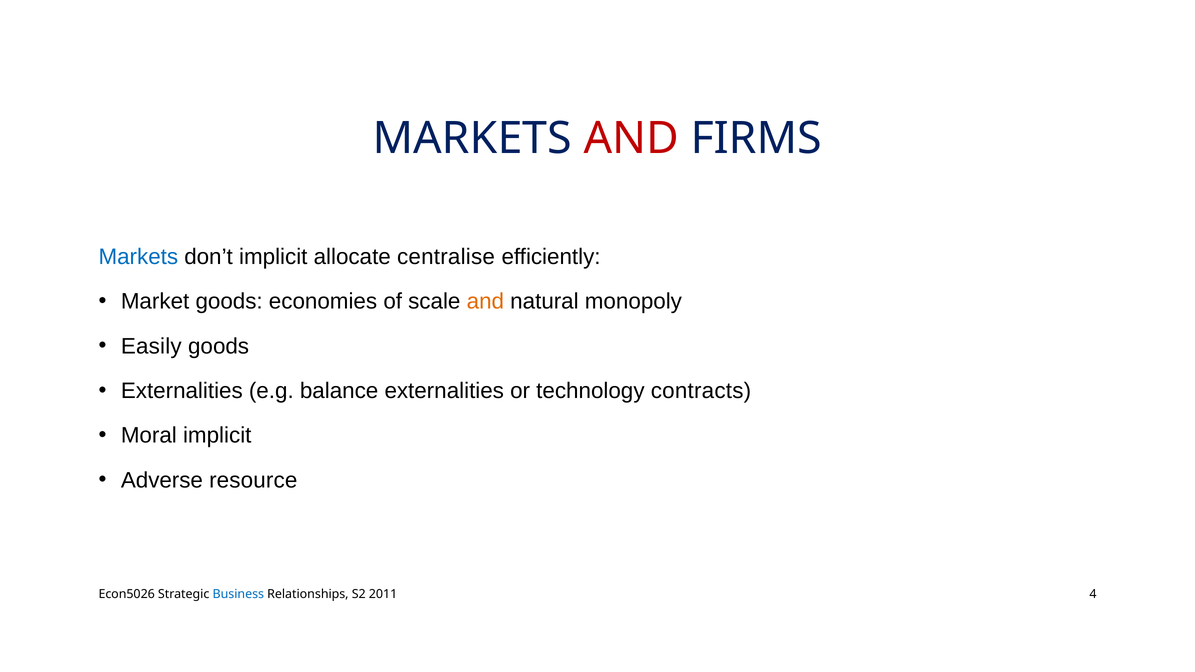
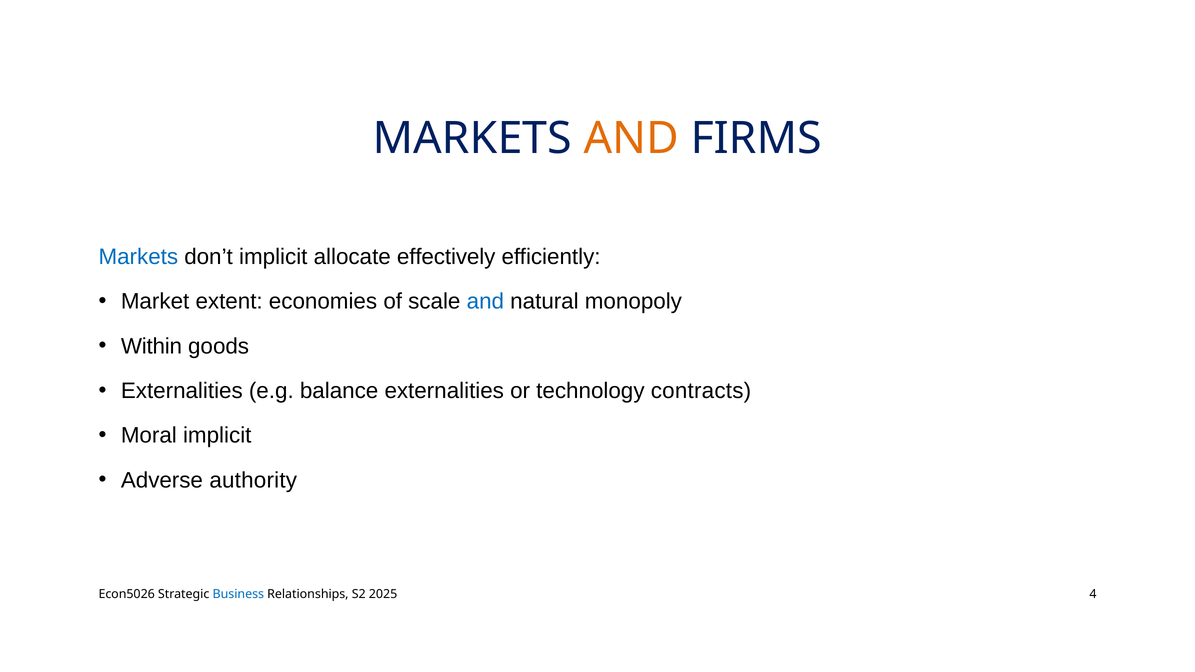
AND colour: red -> orange (631, 139)
centralise: centralise -> effectively (446, 257)
Market goods: goods -> extent (229, 302)
and colour: orange -> blue (485, 302)
Easily: Easily -> Within (151, 346)
resource: resource -> authority (253, 480)
2011: 2011 -> 2025 (383, 594)
